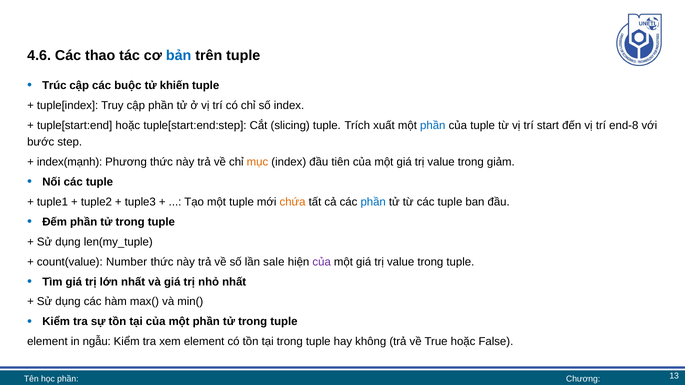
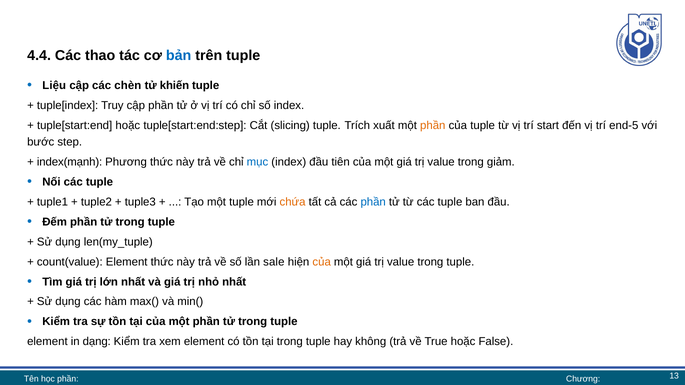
4.6: 4.6 -> 4.4 (39, 55)
Trúc: Trúc -> Liệu (54, 86)
buộc: buộc -> chèn (128, 86)
phần colour: blue -> orange (433, 126)
end-8: end-8 -> end-5 (624, 126)
mục colour: orange -> blue (257, 162)
count(value Number: Number -> Element (127, 262)
của colour: purple -> orange (322, 262)
ngẫu: ngẫu -> dạng (97, 342)
